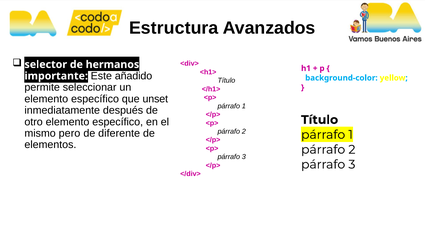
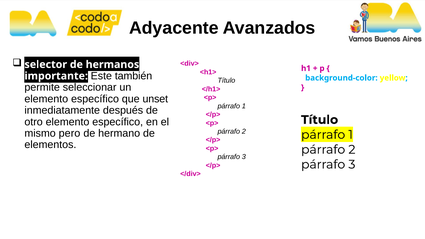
Estructura: Estructura -> Adyacente (174, 28)
añadido: añadido -> también (134, 76)
diferente: diferente -> hermano (119, 133)
